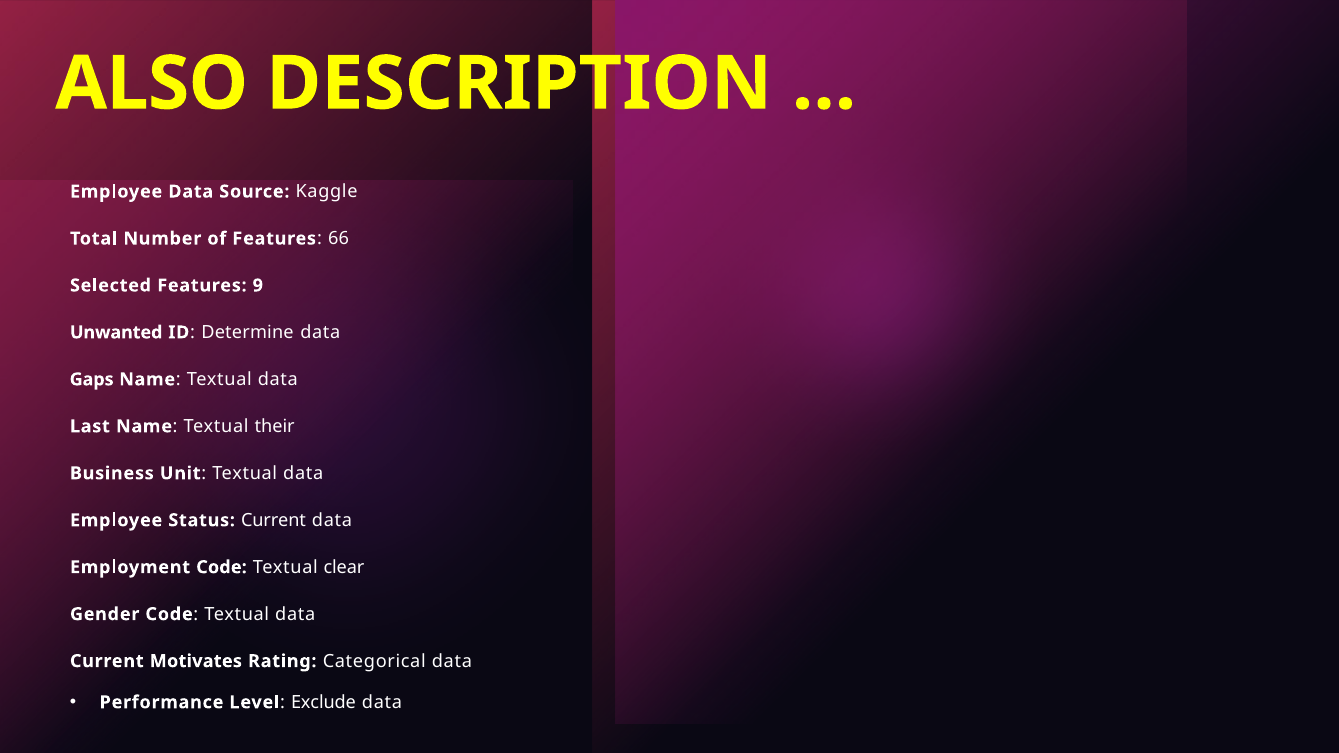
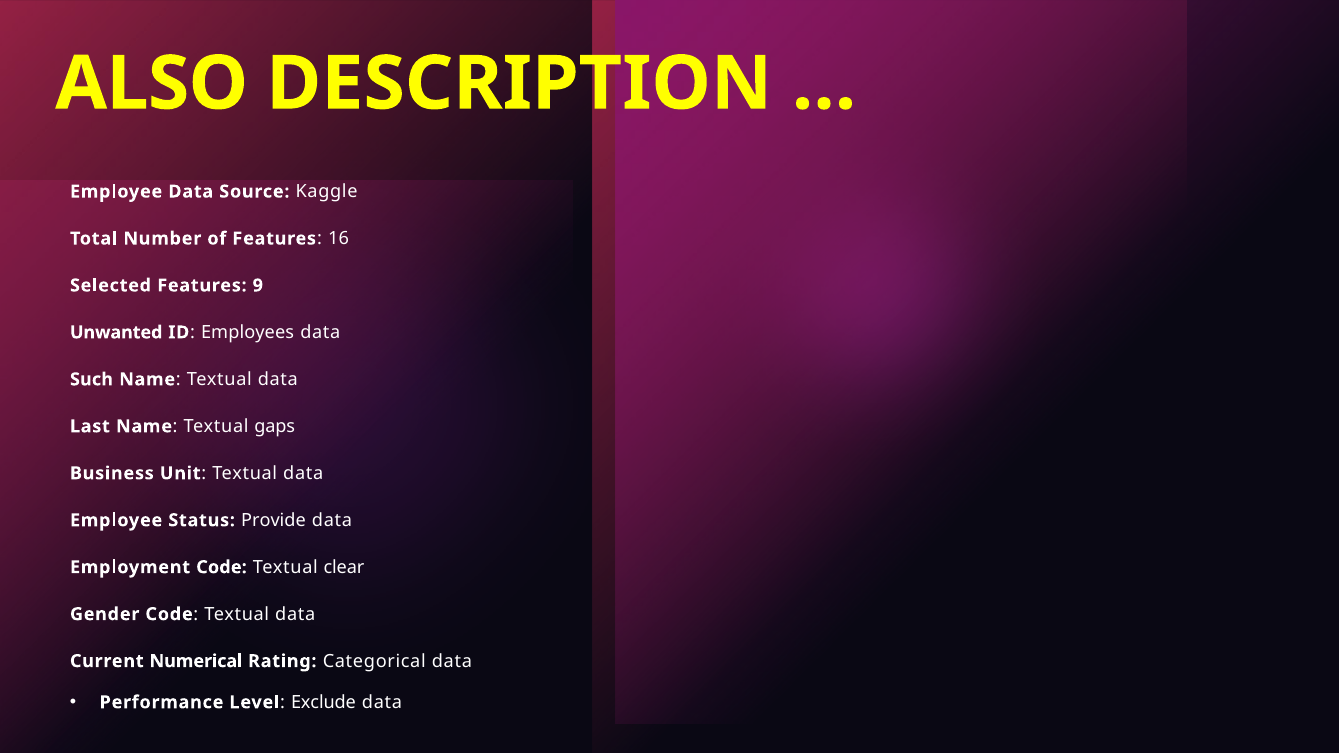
66: 66 -> 16 (339, 239)
Determine: Determine -> Employees (248, 333)
Gaps: Gaps -> Such (91, 379)
their: their -> gaps (275, 426)
Status Current: Current -> Provide (273, 520)
Motivates: Motivates -> Numerical (196, 661)
